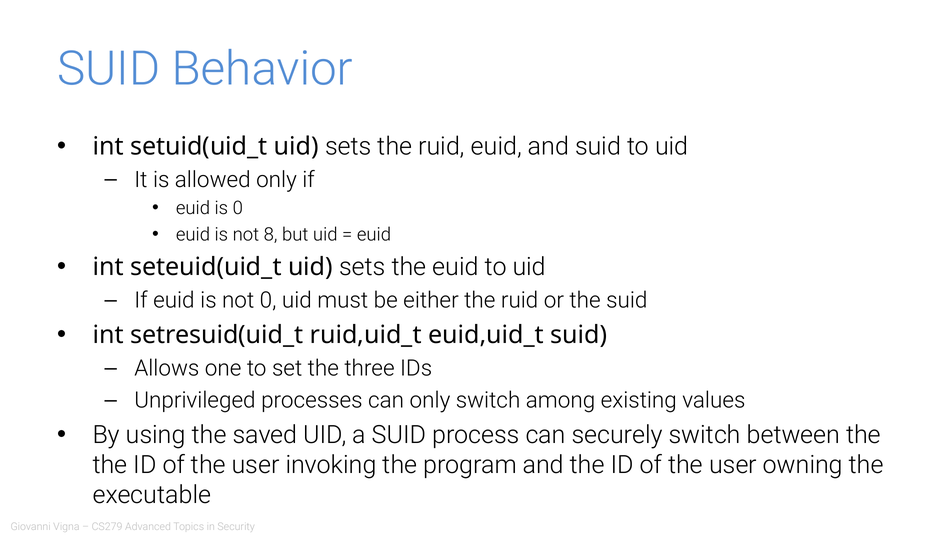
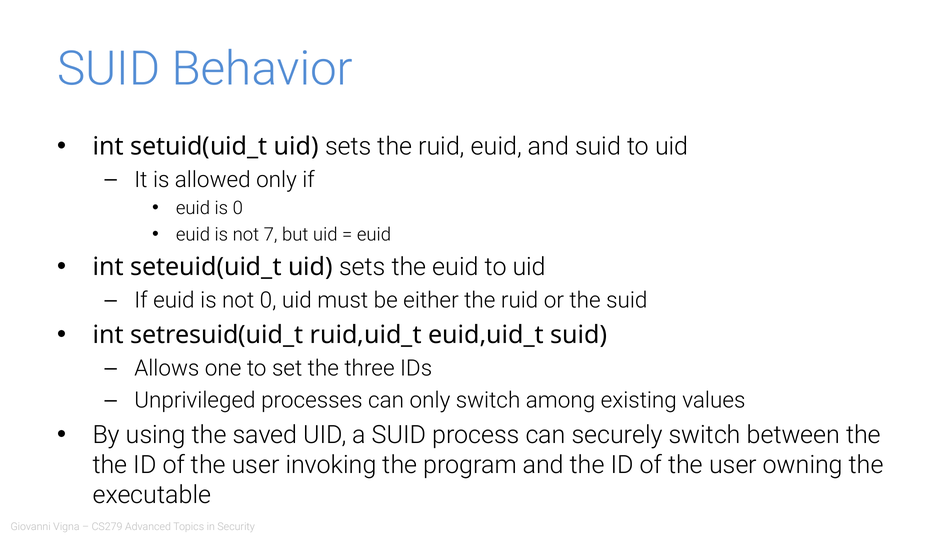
8: 8 -> 7 (271, 235)
